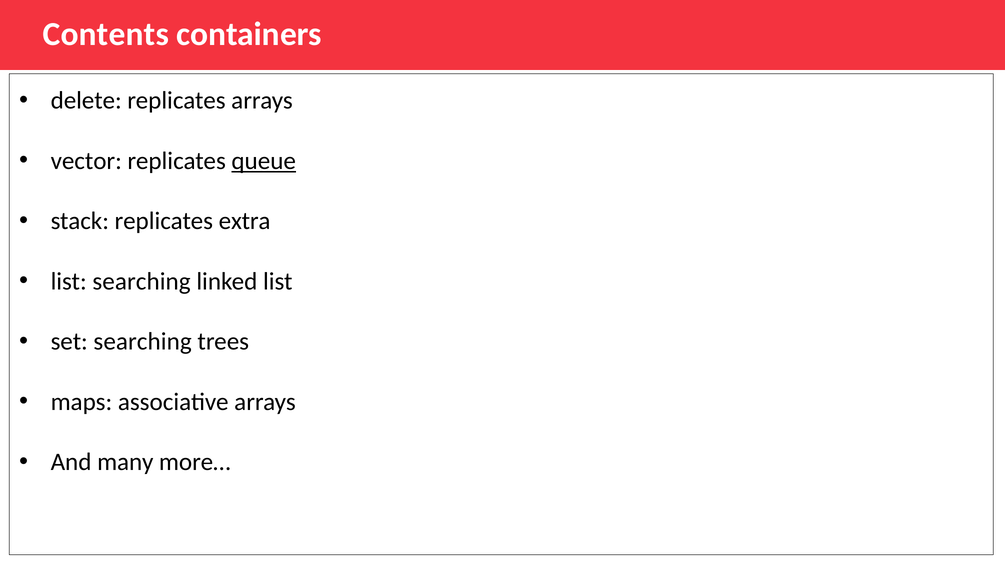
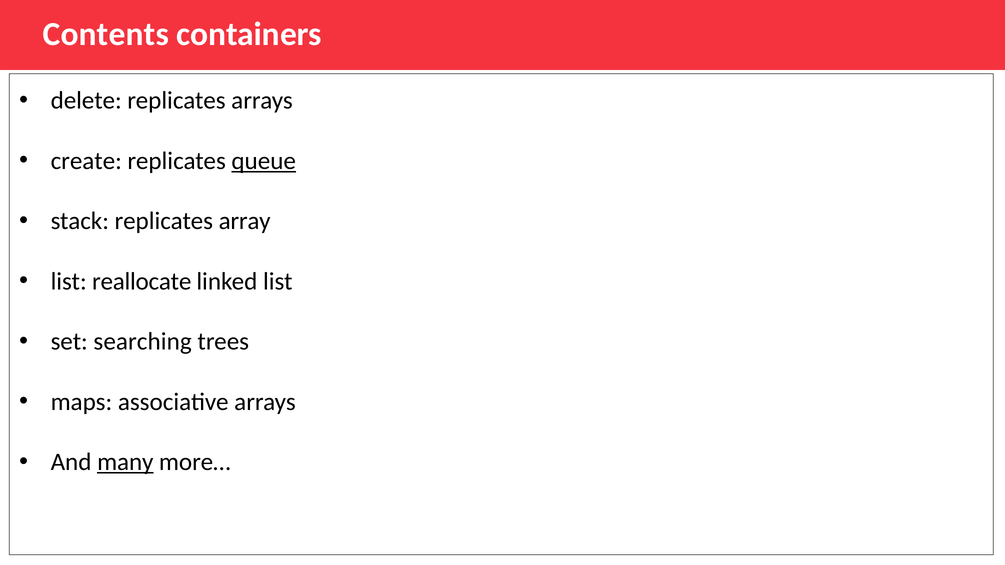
vector: vector -> create (86, 161)
extra: extra -> array (245, 221)
list searching: searching -> reallocate (142, 282)
many underline: none -> present (125, 462)
